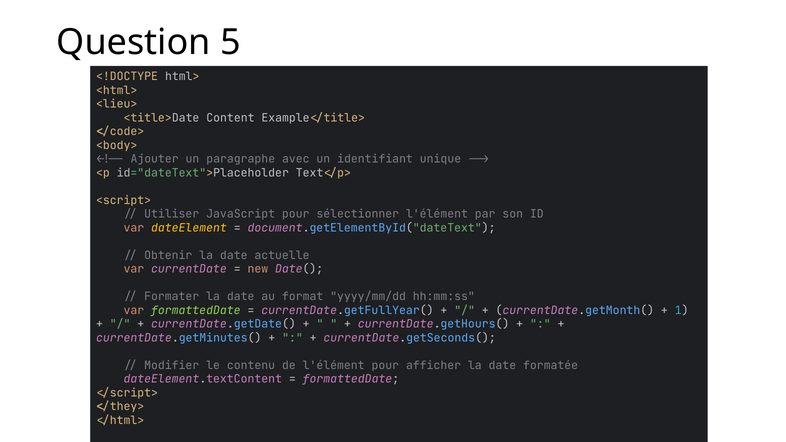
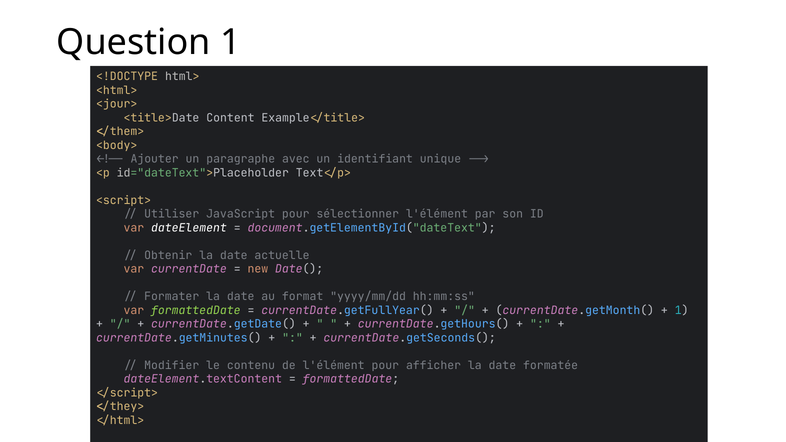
Question 5: 5 -> 1 (230, 42)
<lieu>: <lieu> -> <jour> (117, 104)
</code>: </code> -> </them> (120, 132)
dateElement colour: yellow -> white (189, 228)
